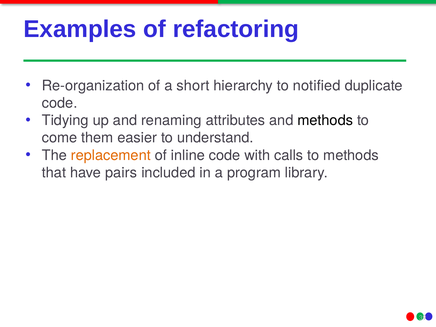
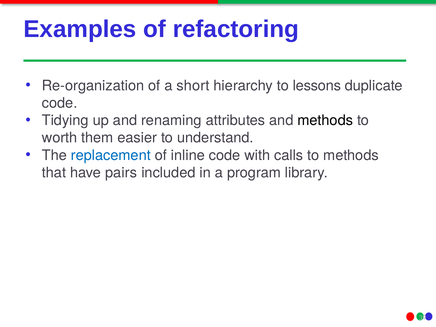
notified: notified -> lessons (317, 86)
come: come -> worth (60, 138)
replacement colour: orange -> blue (111, 155)
